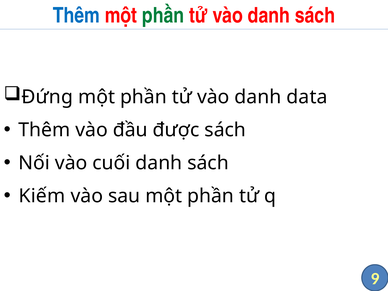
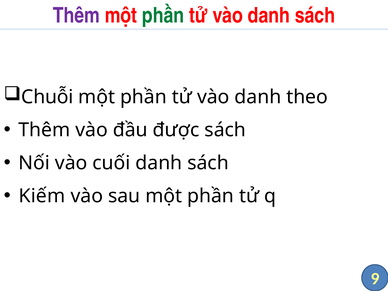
Thêm colour: blue -> purple (76, 15)
Đứng: Đứng -> Chuỗi (47, 97)
data: data -> theo (307, 97)
